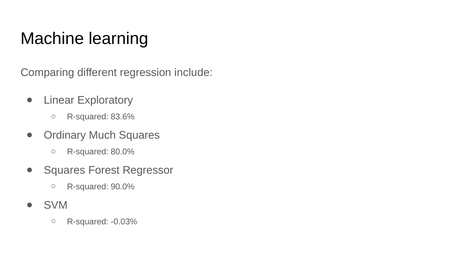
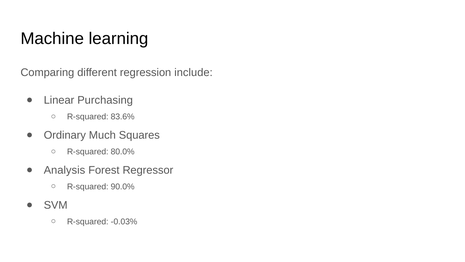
Exploratory: Exploratory -> Purchasing (105, 100)
Squares: Squares -> Analysis (64, 170)
